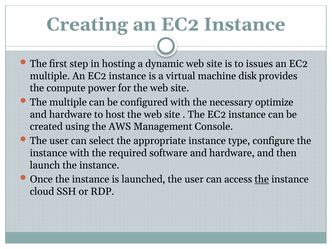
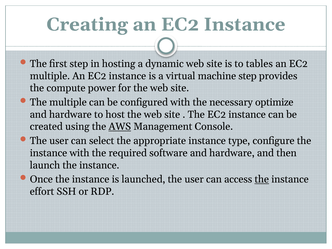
issues: issues -> tables (259, 64)
machine disk: disk -> step (248, 76)
AWS underline: none -> present (120, 127)
cloud: cloud -> effort (42, 192)
